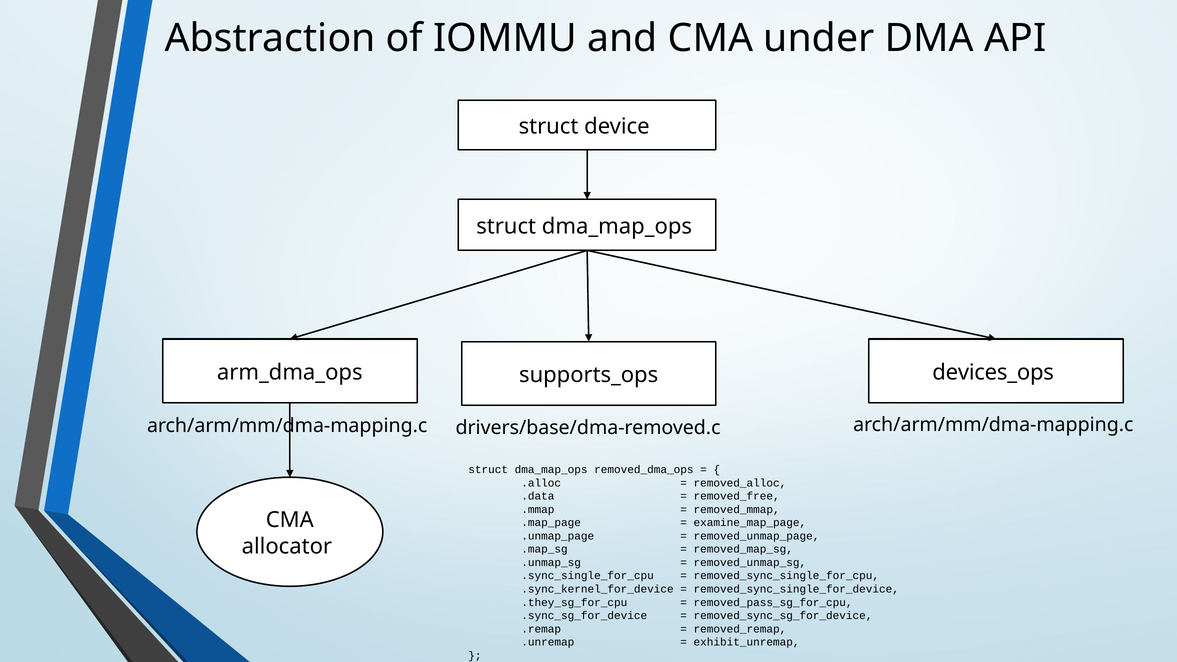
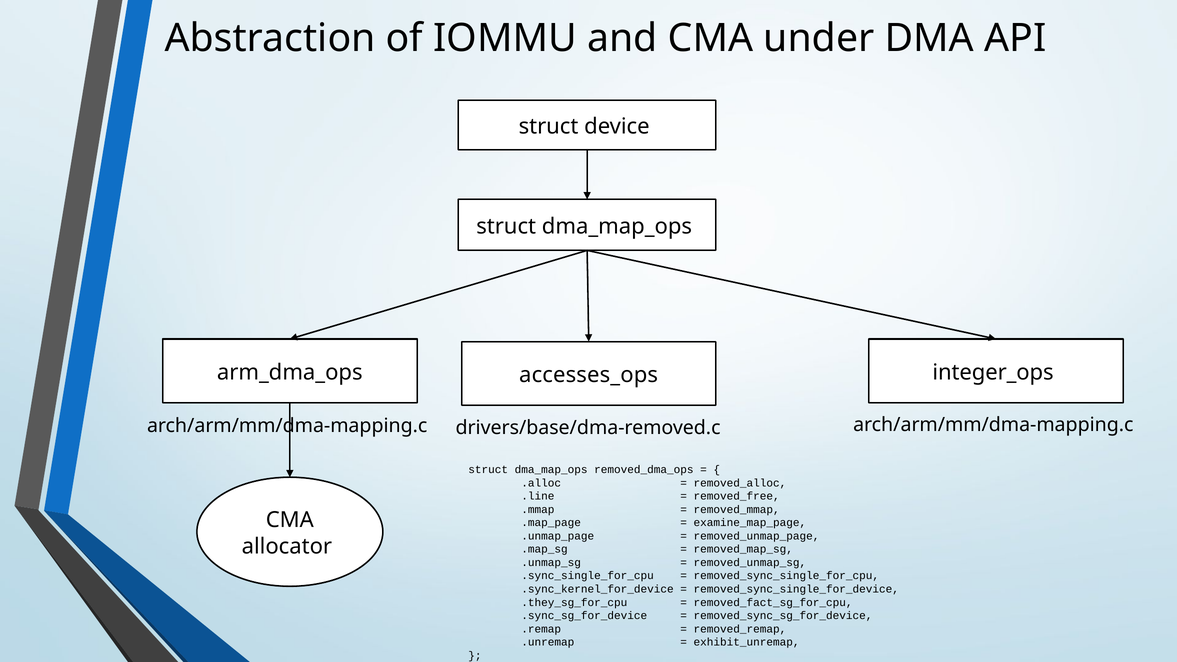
devices_ops: devices_ops -> integer_ops (993, 372)
supports_ops: supports_ops -> accesses_ops (589, 375)
.data: .data -> .line (538, 496)
removed_pass_sg_for_cpu: removed_pass_sg_for_cpu -> removed_fact_sg_for_cpu (773, 602)
